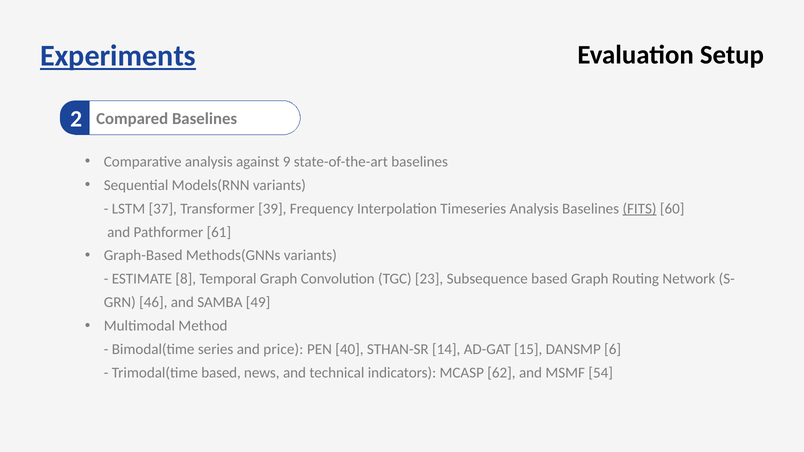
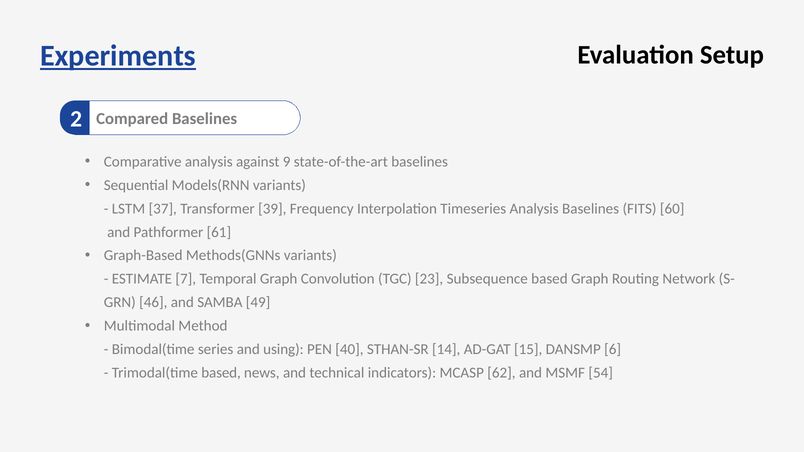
FITS underline: present -> none (640, 209)
8: 8 -> 7 (186, 279)
price: price -> using (283, 350)
